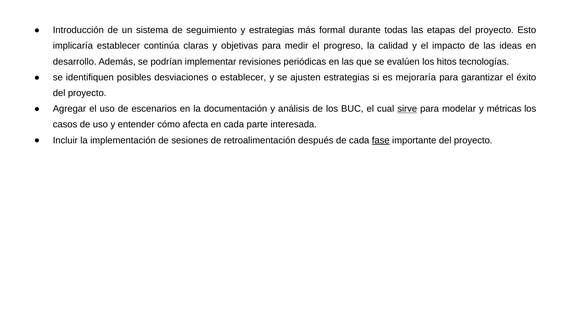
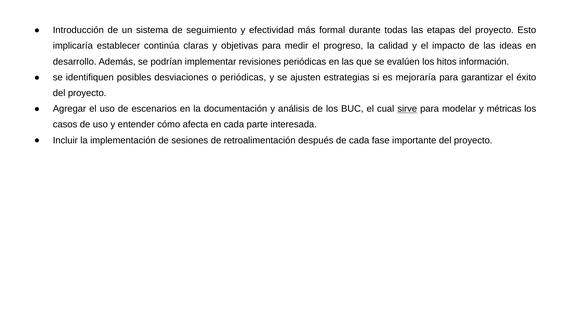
y estrategias: estrategias -> efectividad (272, 30)
tecnologías: tecnologías -> información (484, 62)
o establecer: establecer -> periódicas (243, 77)
fase underline: present -> none (381, 140)
